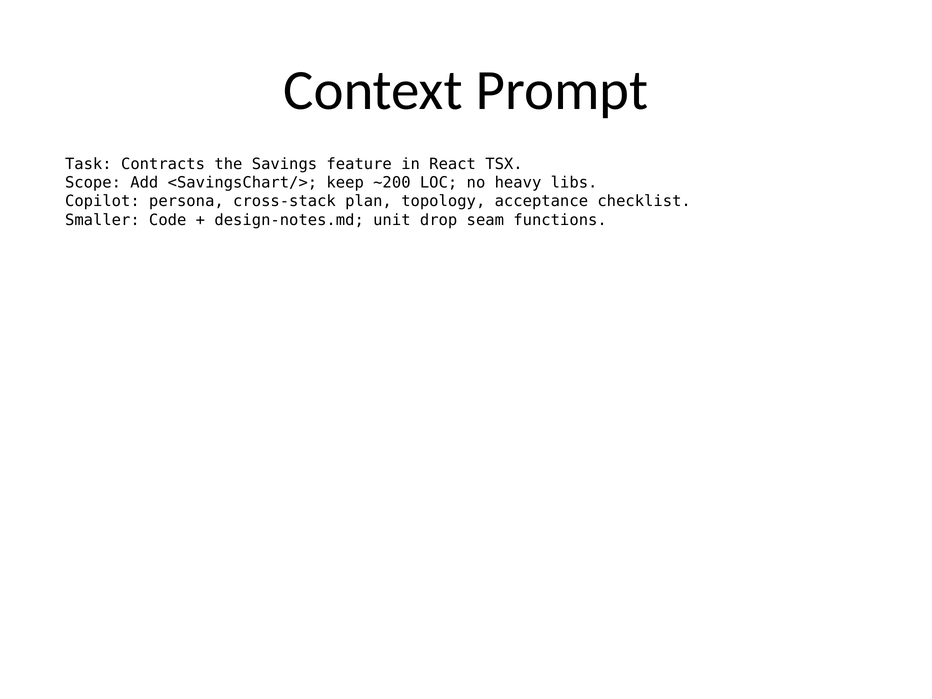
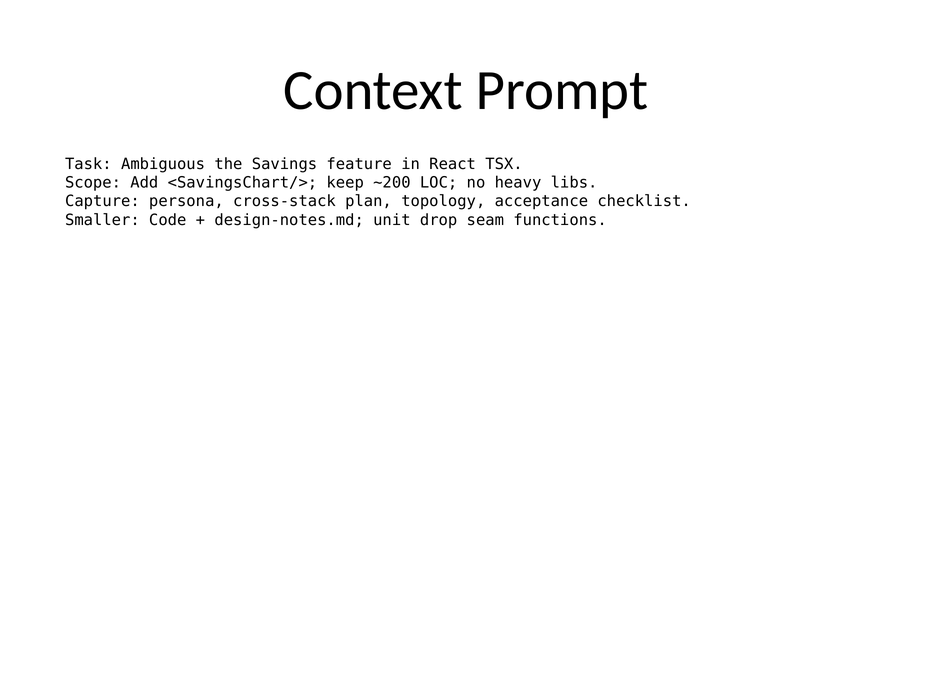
Contracts: Contracts -> Ambiguous (163, 164)
Copilot: Copilot -> Capture (102, 201)
